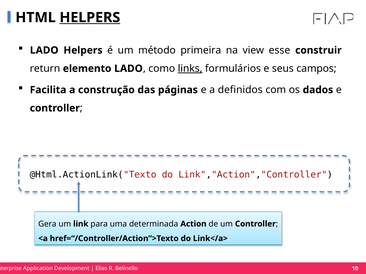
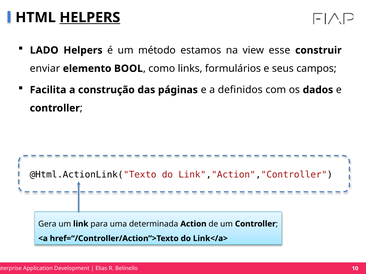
primeira: primeira -> estamos (201, 50)
return: return -> enviar (45, 69)
elemento LADO: LADO -> BOOL (129, 69)
links underline: present -> none (190, 69)
